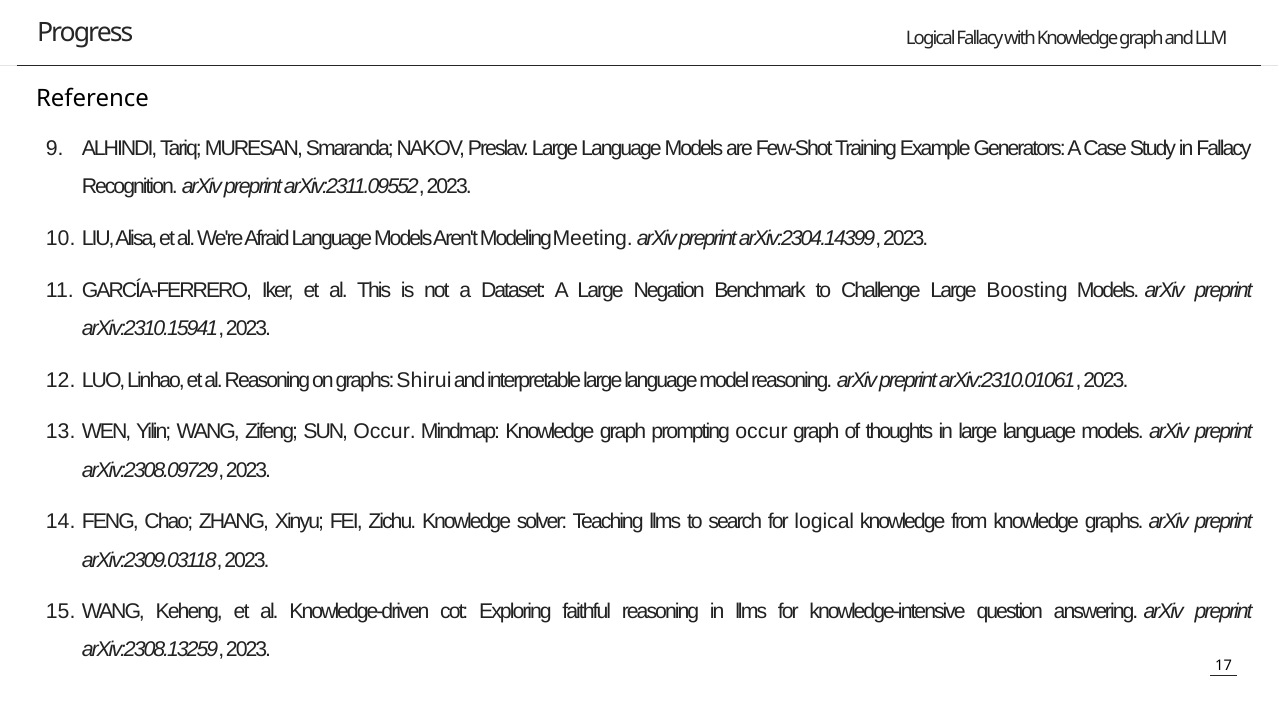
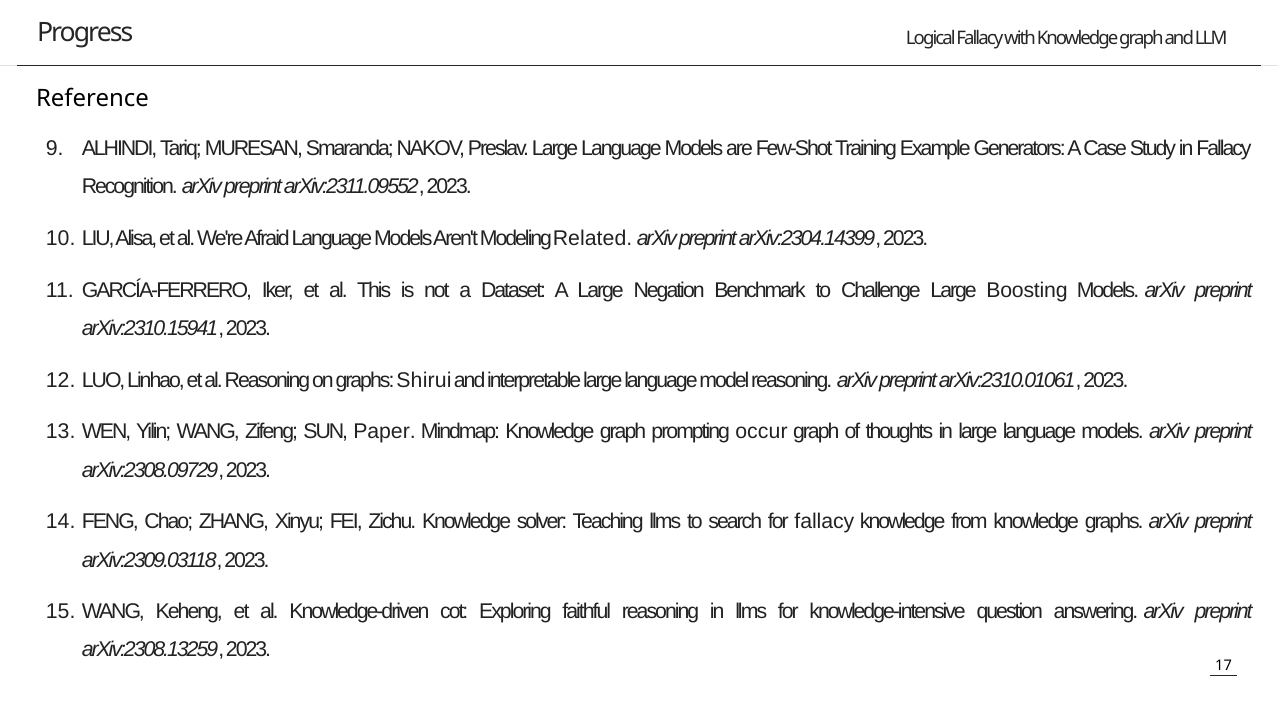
Meeting: Meeting -> Related (593, 238)
SUN Occur: Occur -> Paper (385, 432)
for logical: logical -> fallacy (824, 522)
